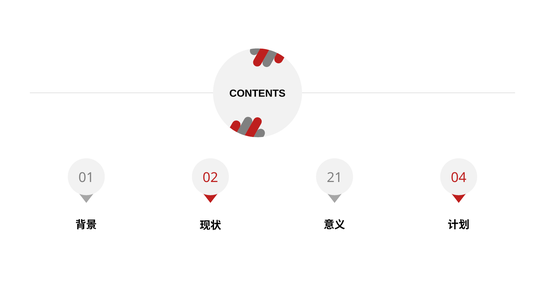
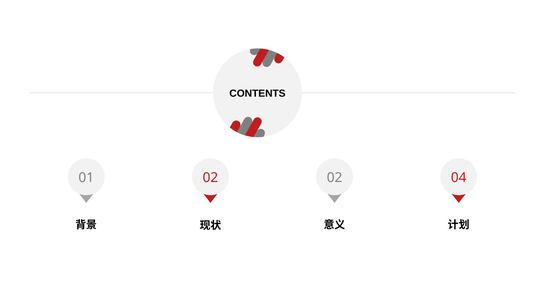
02 21: 21 -> 02 (335, 178)
